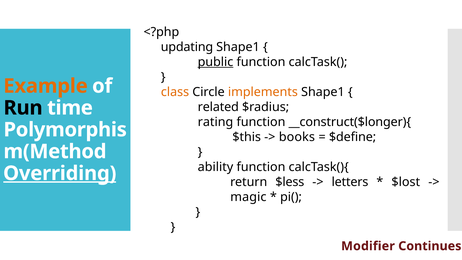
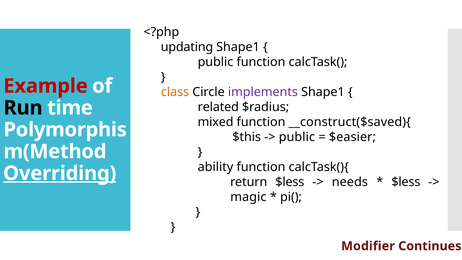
public underline: present -> none (215, 62)
Example colour: orange -> red (46, 86)
implements colour: orange -> purple (263, 92)
rating: rating -> mixed (216, 122)
__construct($longer){: __construct($longer){ -> __construct($saved){ (350, 122)
books: books -> public (297, 137)
$define: $define -> $easier (352, 137)
letters: letters -> needs (350, 182)
$lost: $lost -> $less (406, 182)
